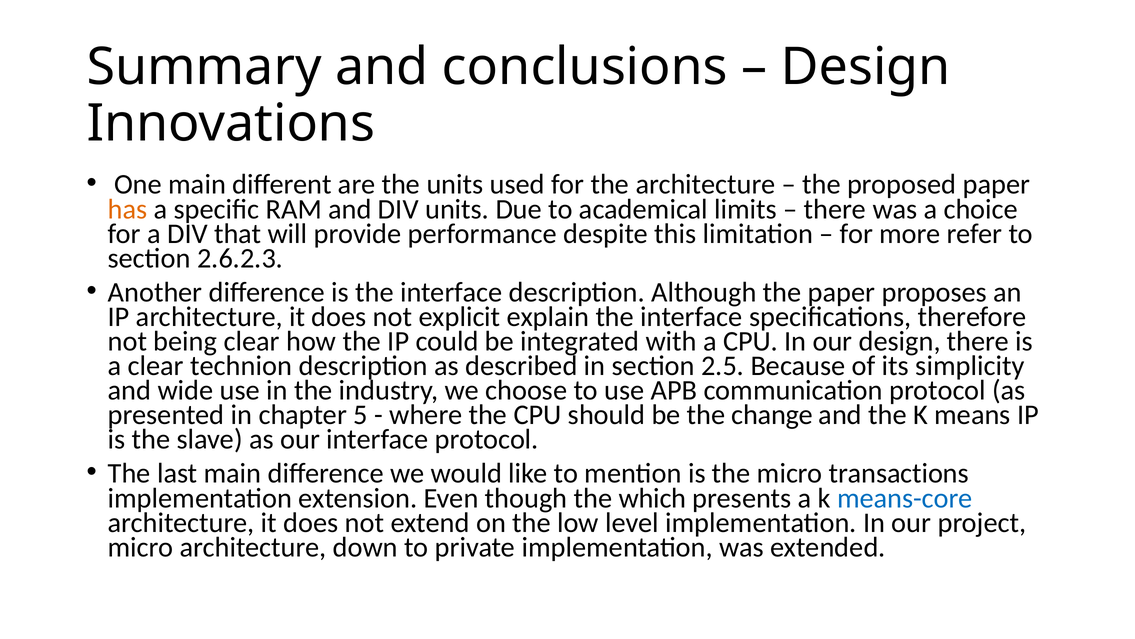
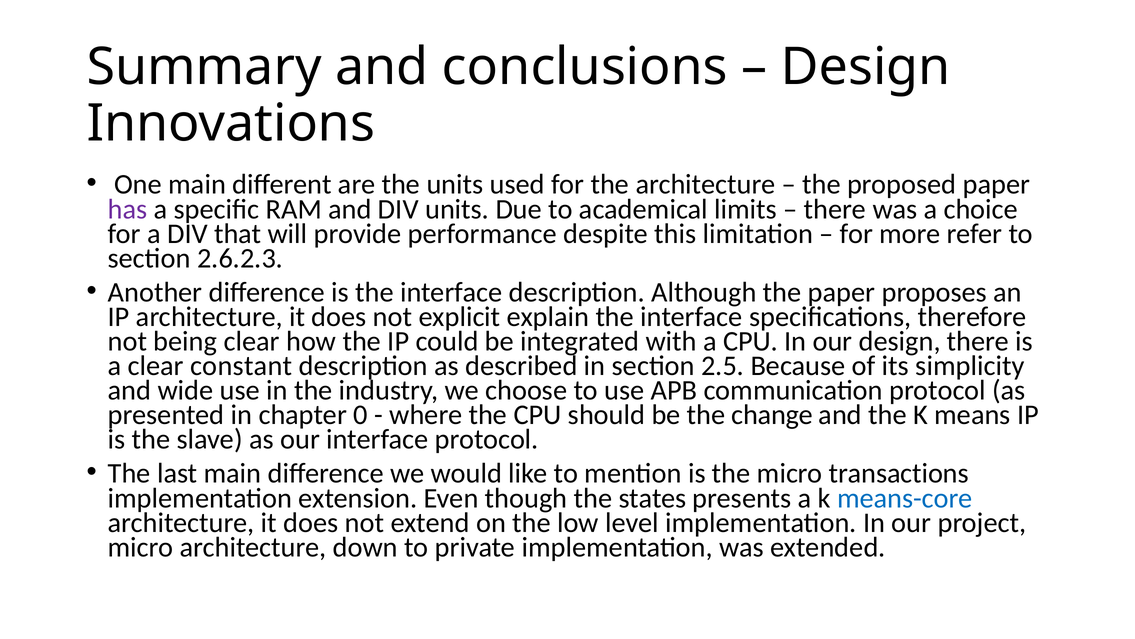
has colour: orange -> purple (128, 209)
technion: technion -> constant (241, 366)
5: 5 -> 0 (361, 415)
which: which -> states (652, 498)
